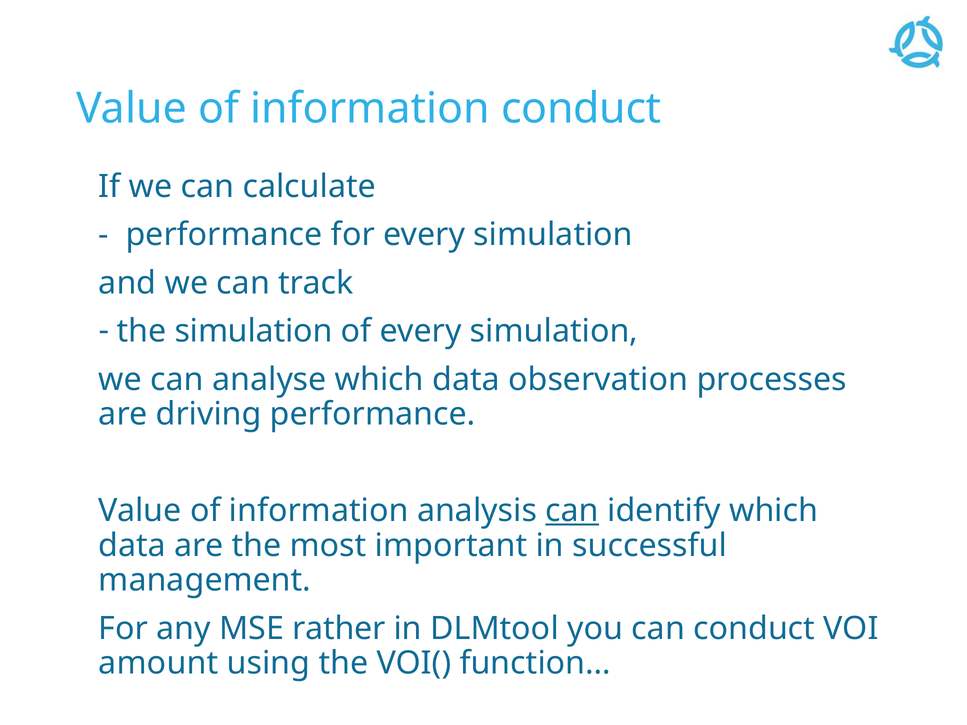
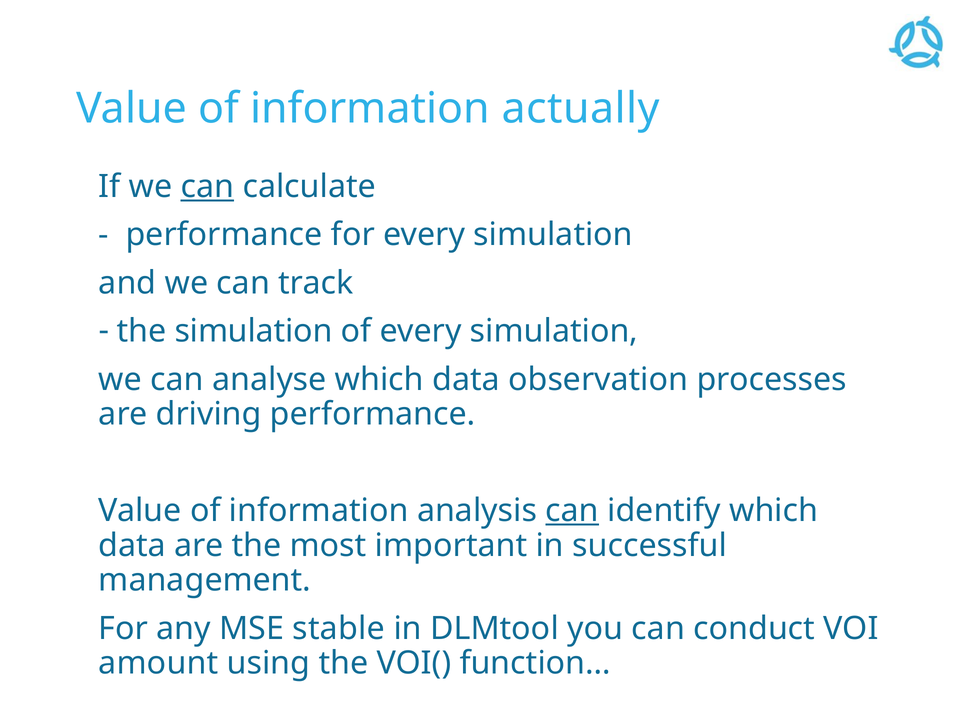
information conduct: conduct -> actually (581, 108)
can underline: none -> present (207, 187)
rather: rather -> stable (339, 629)
